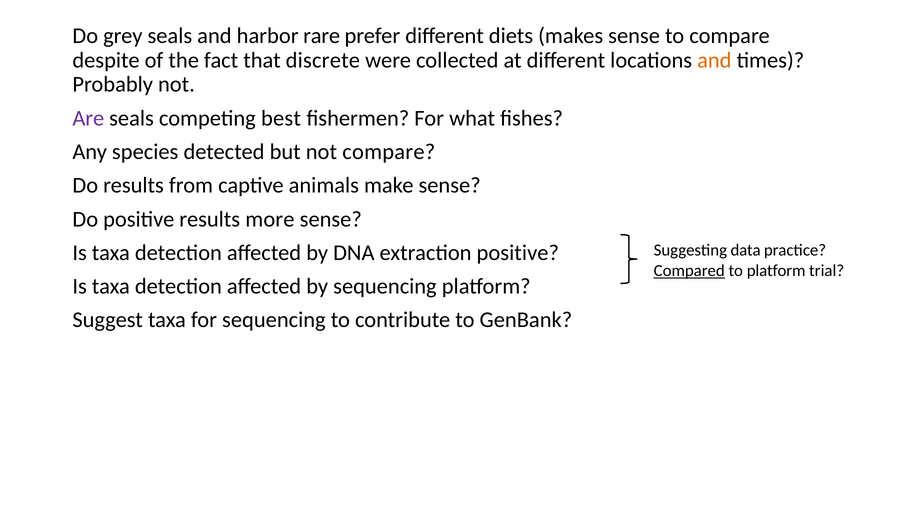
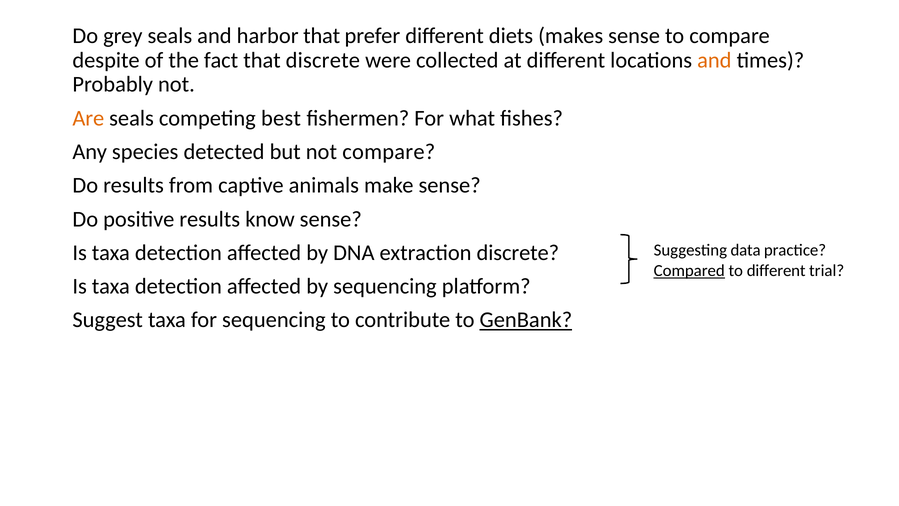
harbor rare: rare -> that (322, 36)
Are colour: purple -> orange (88, 118)
more: more -> know (270, 219)
extraction positive: positive -> discrete (518, 253)
to platform: platform -> different (776, 270)
GenBank underline: none -> present (526, 320)
